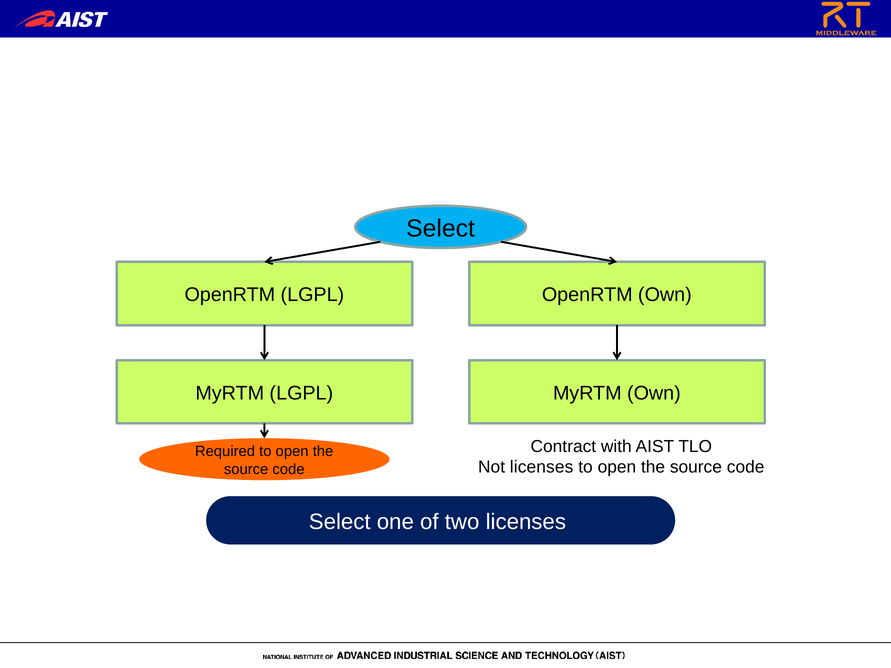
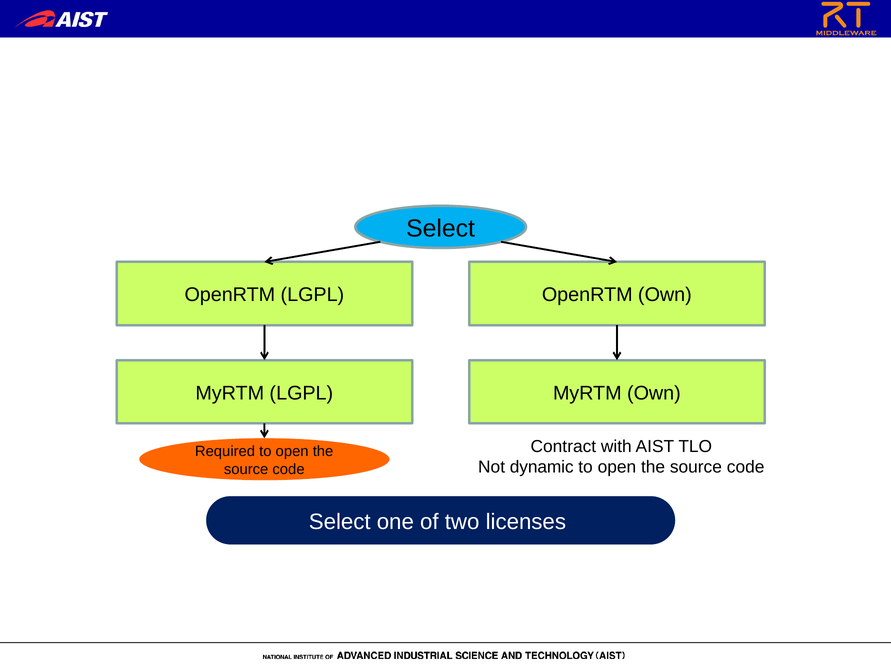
Not licenses: licenses -> dynamic (542, 467)
